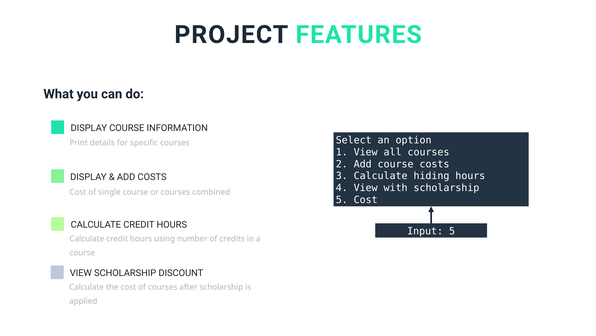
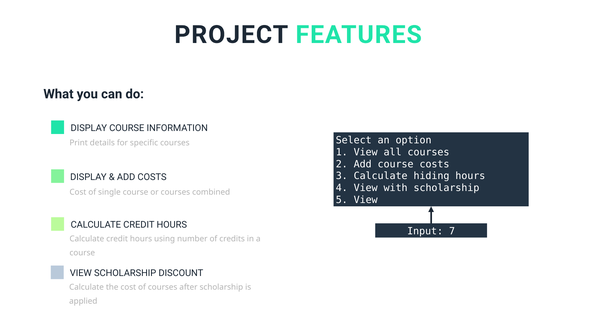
5 Cost: Cost -> View (366, 200)
Input 5: 5 -> 7 (452, 231)
